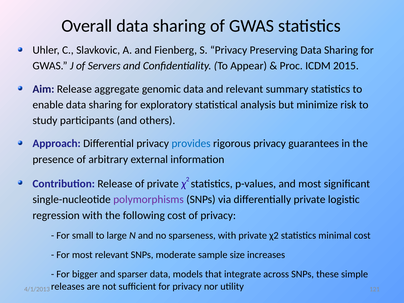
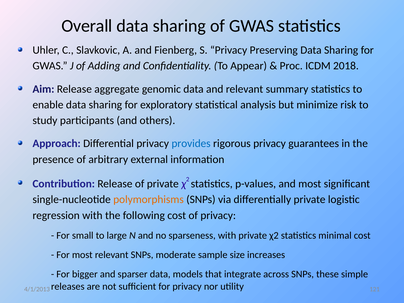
Servers: Servers -> Adding (104, 66)
2015: 2015 -> 2018 (346, 66)
polymorphisms colour: purple -> orange (148, 200)
